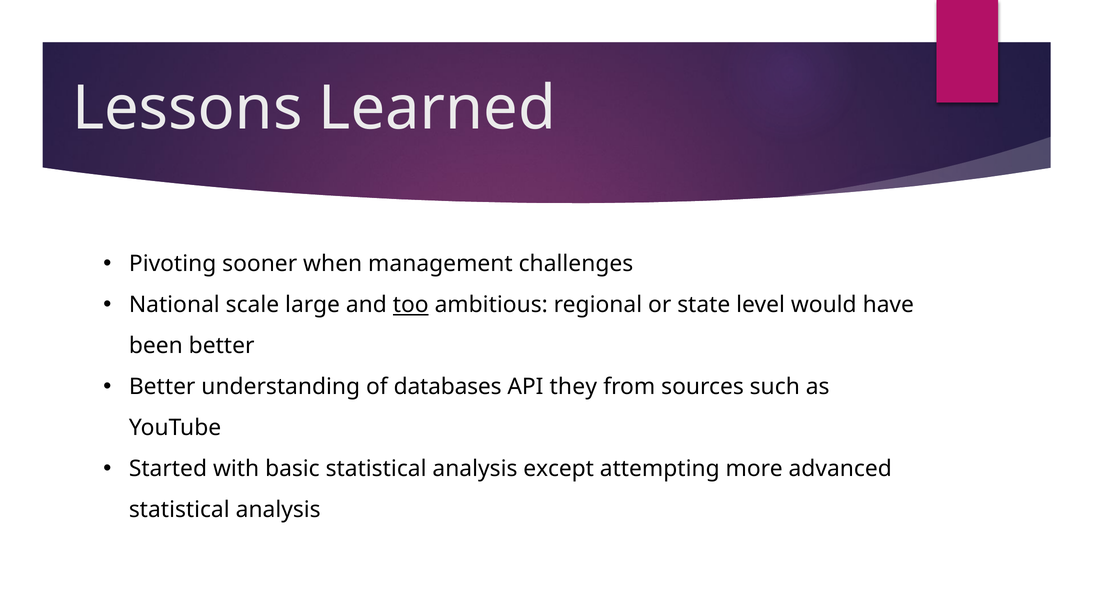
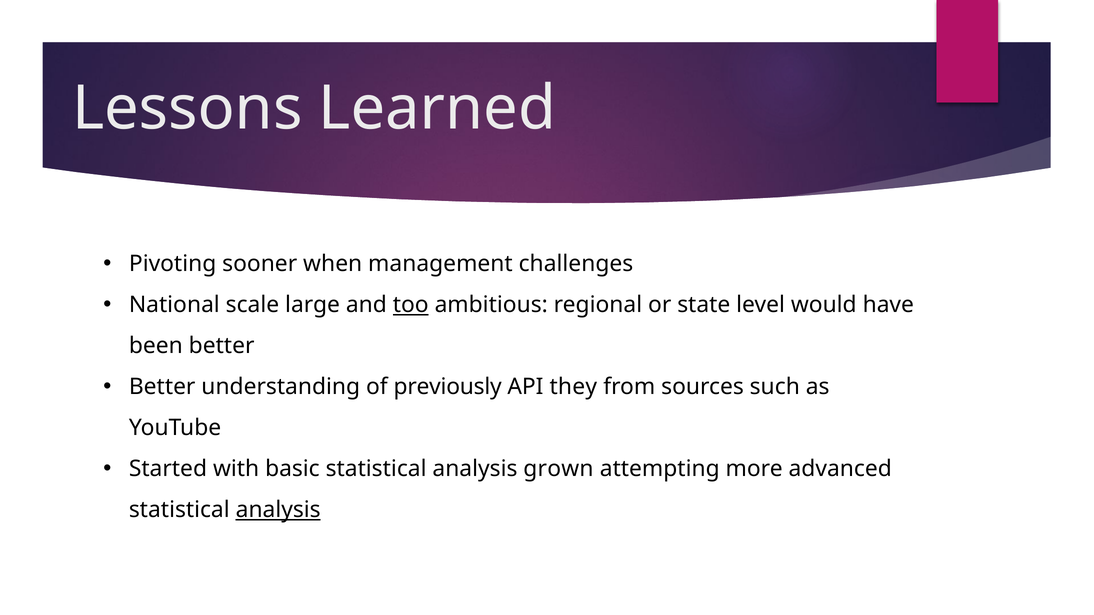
databases: databases -> previously (448, 387)
except: except -> grown (558, 469)
analysis underline: none -> present (278, 510)
